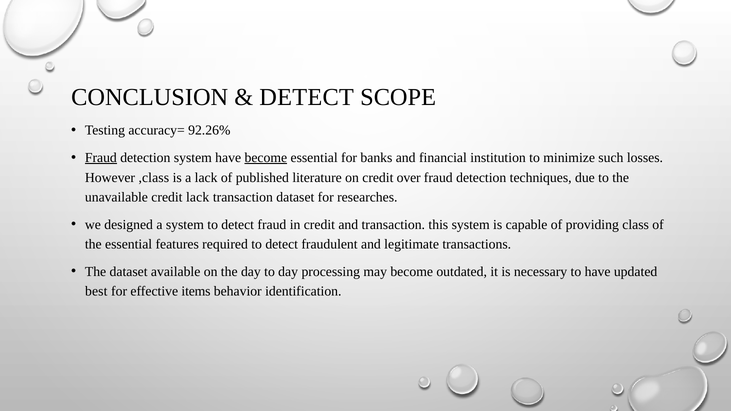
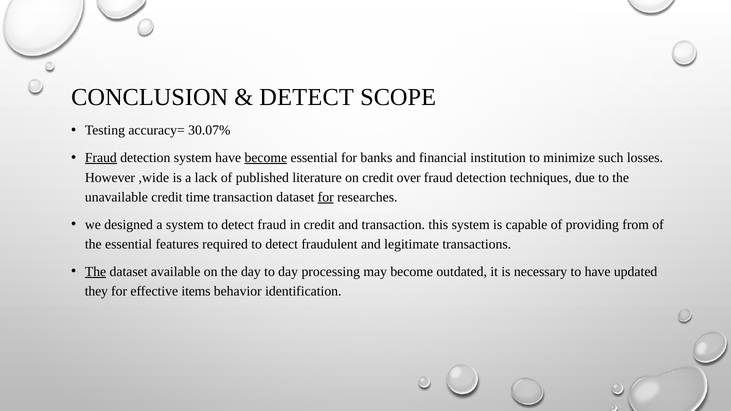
92.26%: 92.26% -> 30.07% (209, 130)
,class: ,class -> ,wide (154, 178)
credit lack: lack -> time (198, 197)
for underline: none -> present (326, 197)
class: class -> from (636, 225)
The underline: none -> present (96, 272)
best: best -> they (96, 291)
